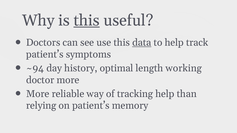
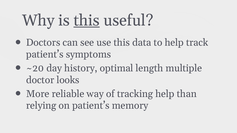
data underline: present -> none (142, 43)
~94: ~94 -> ~20 (35, 68)
working: working -> multiple (184, 68)
doctor more: more -> looks (68, 80)
